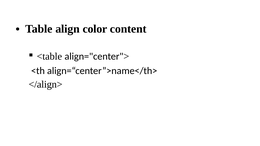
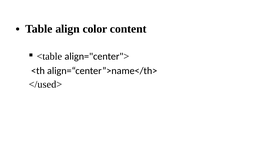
</align>: </align> -> </used> (45, 85)
